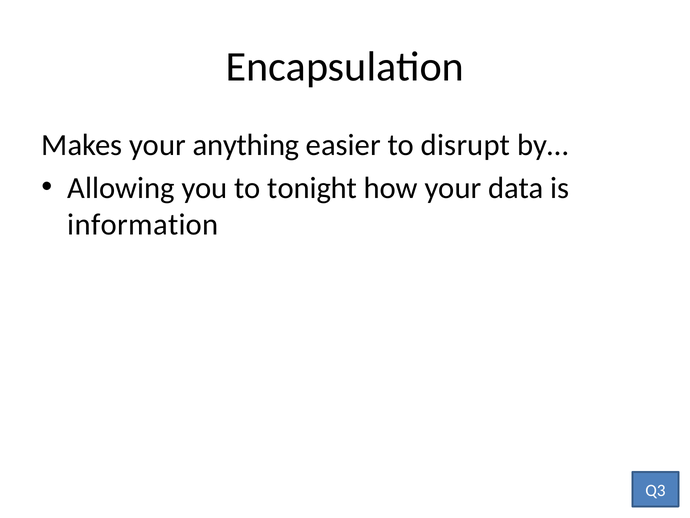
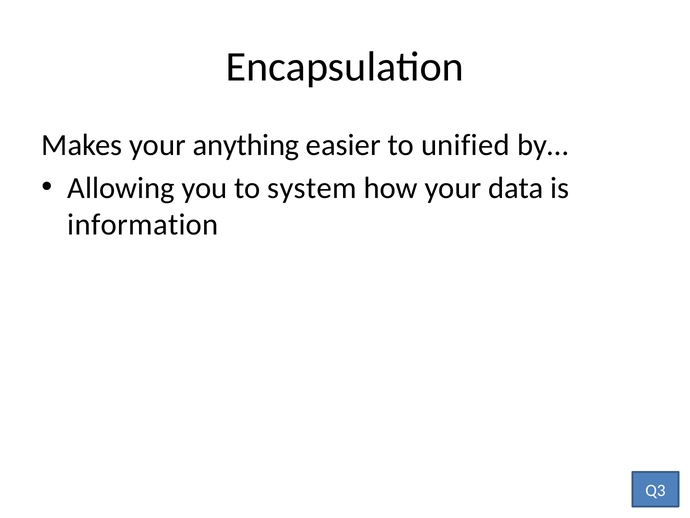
disrupt: disrupt -> unified (465, 145)
tonight: tonight -> system (312, 188)
